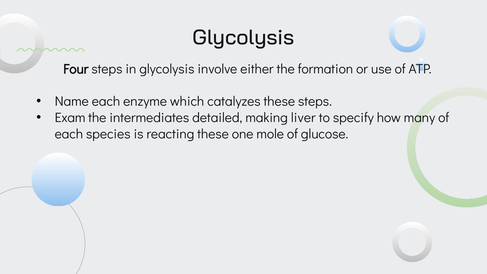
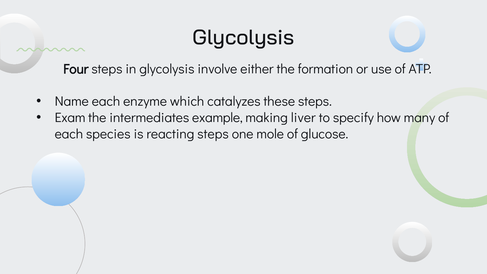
detailed: detailed -> example (217, 118)
reacting these: these -> steps (213, 134)
